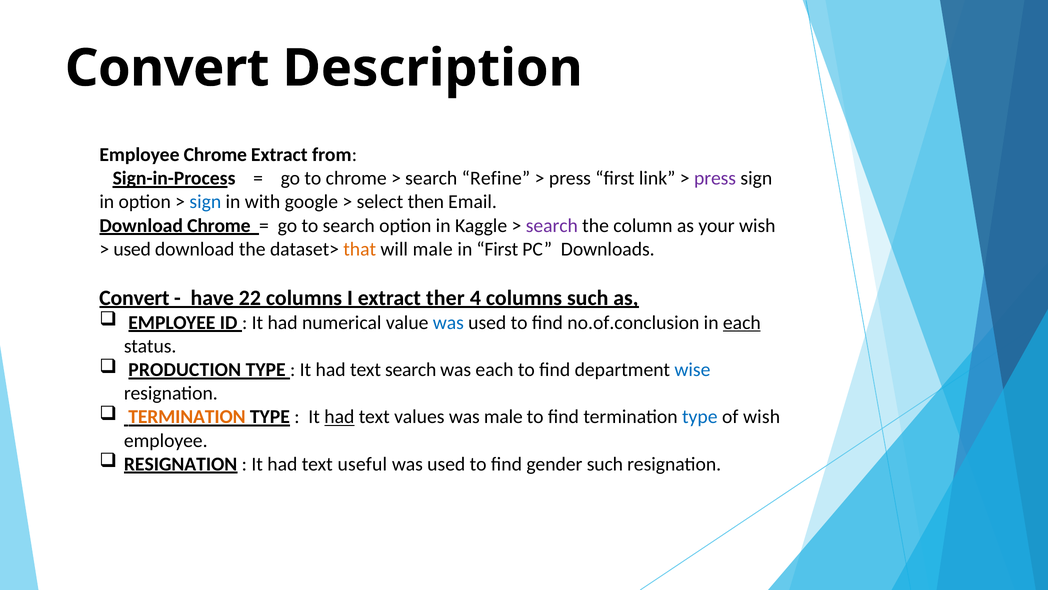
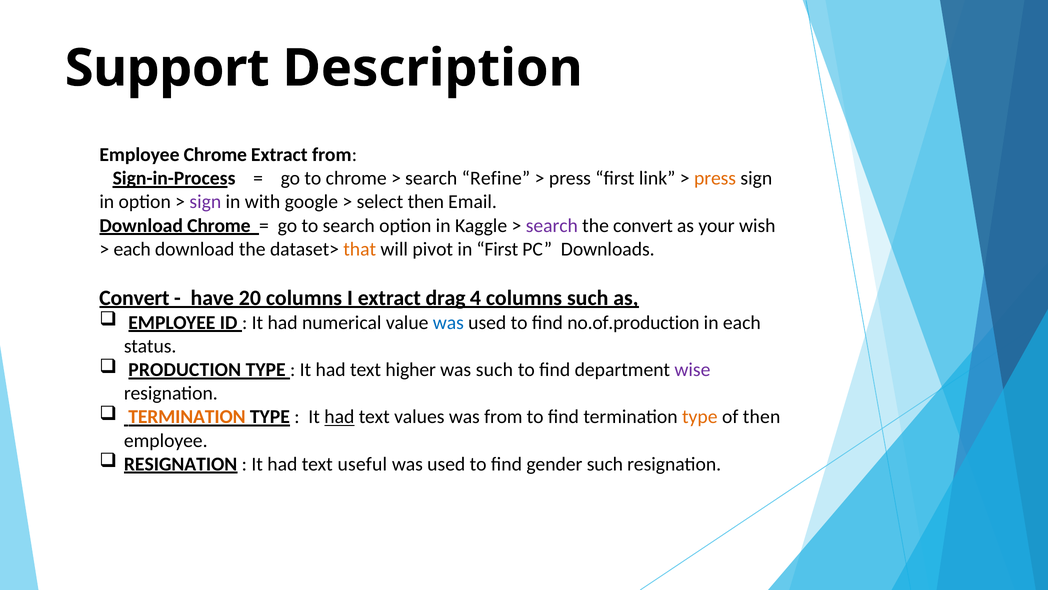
Convert: Convert -> Support (167, 68)
press colour: purple -> orange (715, 178)
sign colour: blue -> purple (205, 202)
the column: column -> convert (643, 225)
used: used -> each (132, 249)
will male: male -> pivot (433, 249)
22: 22 -> 20 (250, 298)
ther: ther -> drag (446, 298)
no.of.conclusion: no.of.conclusion -> no.of.production (633, 322)
each underline: present -> none (742, 322)
text search: search -> higher (411, 369)
was each: each -> such (494, 369)
wise colour: blue -> purple (692, 369)
was male: male -> from (503, 417)
type colour: blue -> orange (700, 417)
of wish: wish -> then (762, 417)
